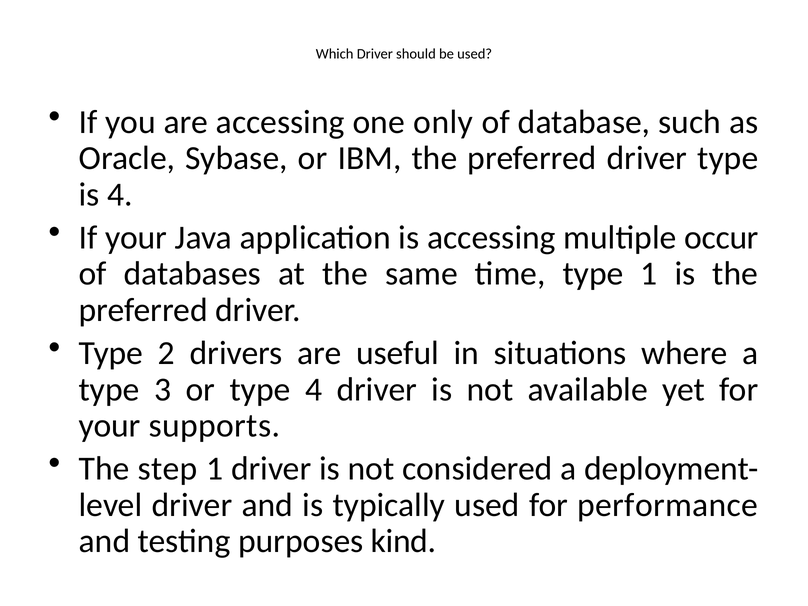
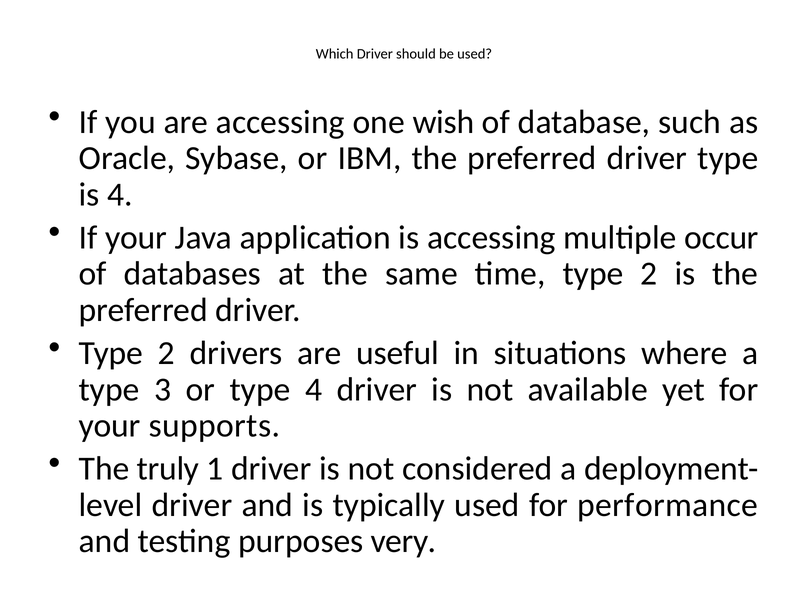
only: only -> wish (443, 122)
time type 1: 1 -> 2 (649, 274)
step: step -> truly (168, 469)
kind: kind -> very (403, 541)
